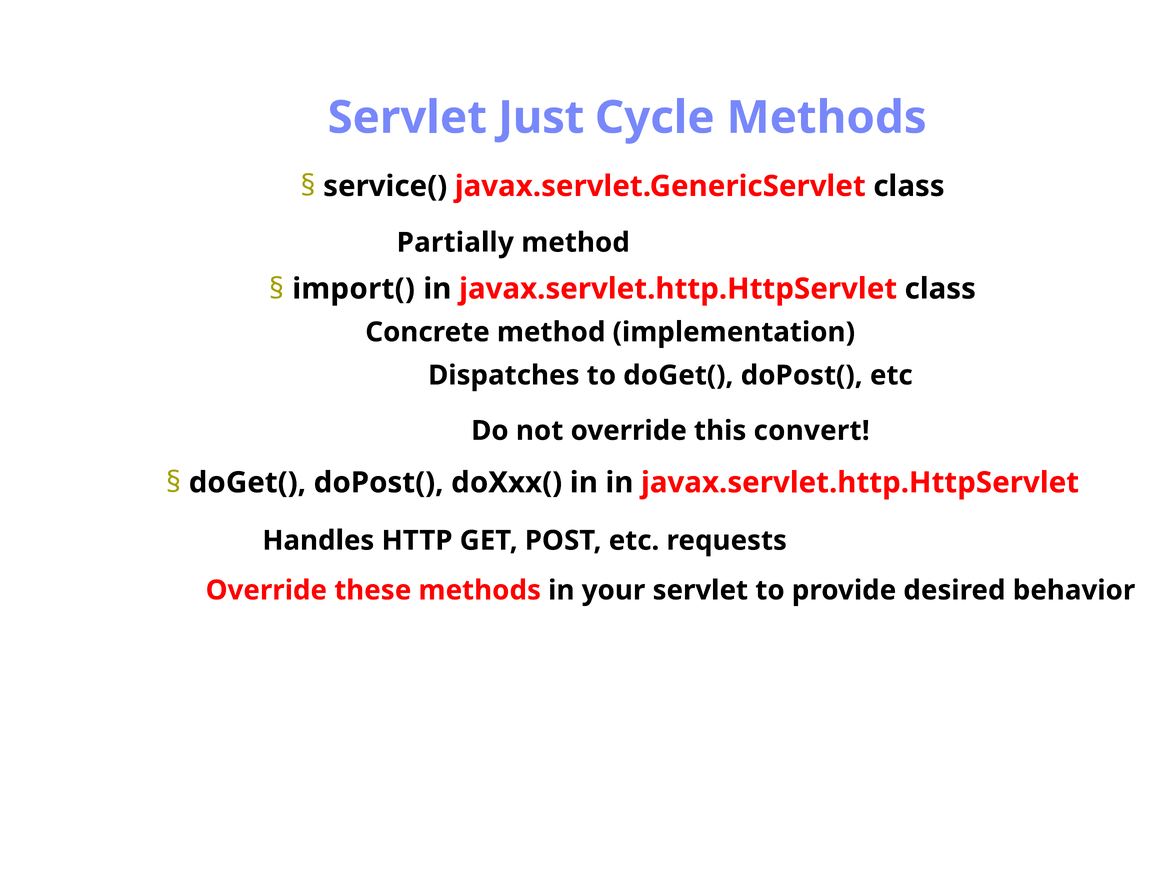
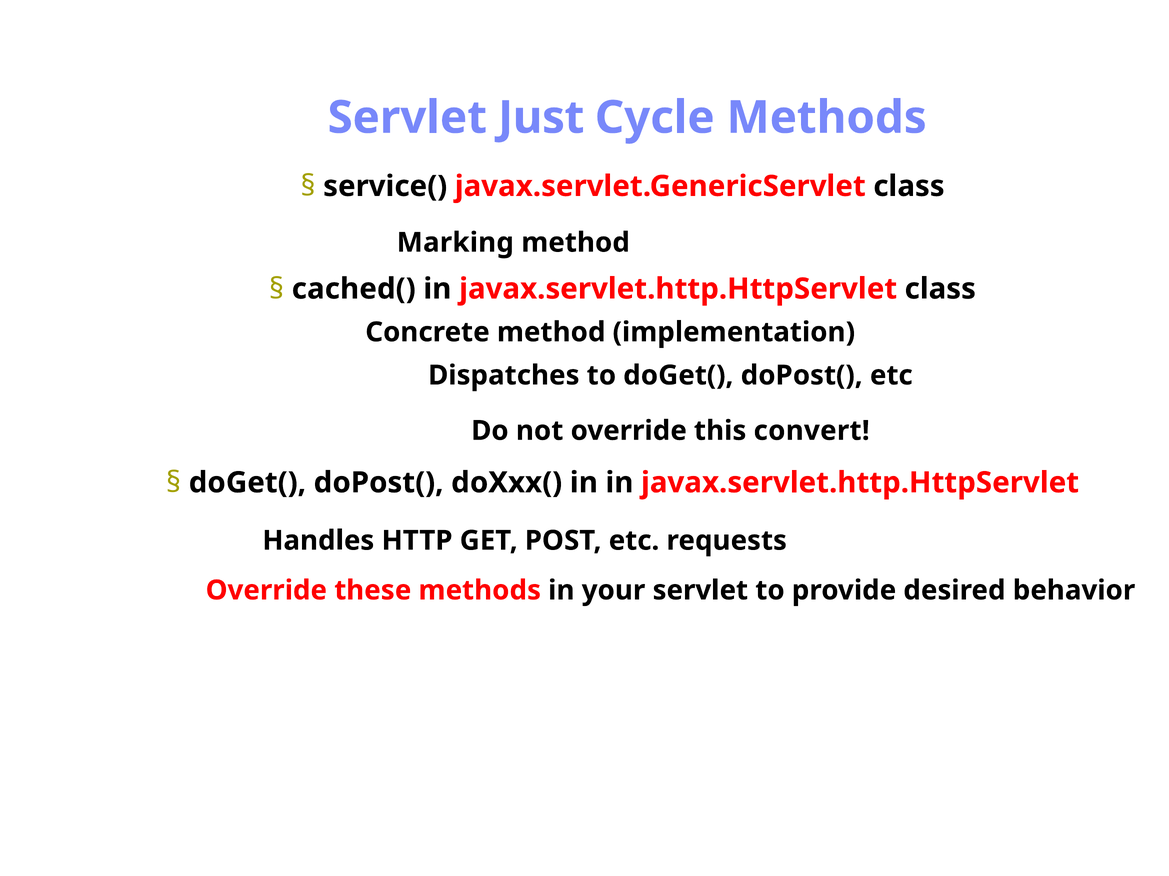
Partially: Partially -> Marking (455, 243)
import(: import( -> cached( (354, 289)
